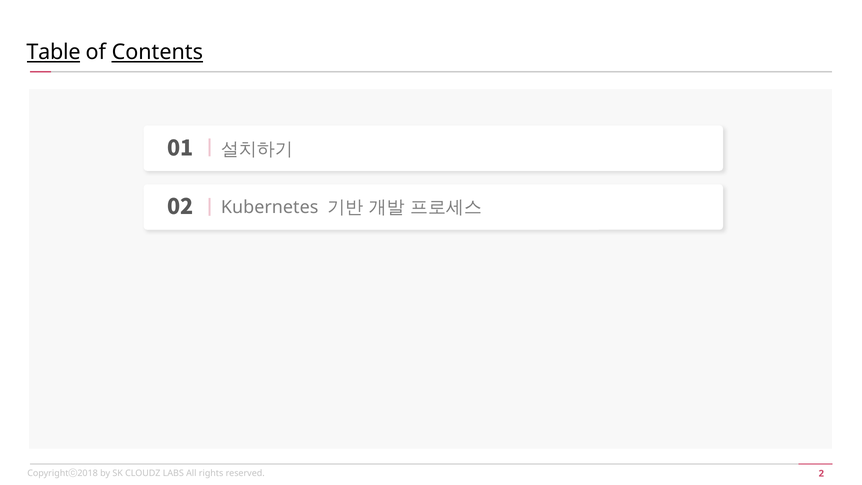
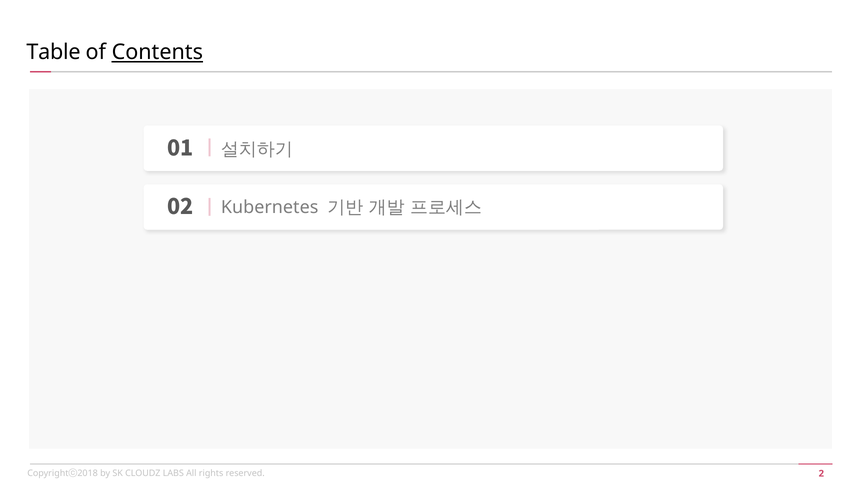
Table underline: present -> none (54, 52)
